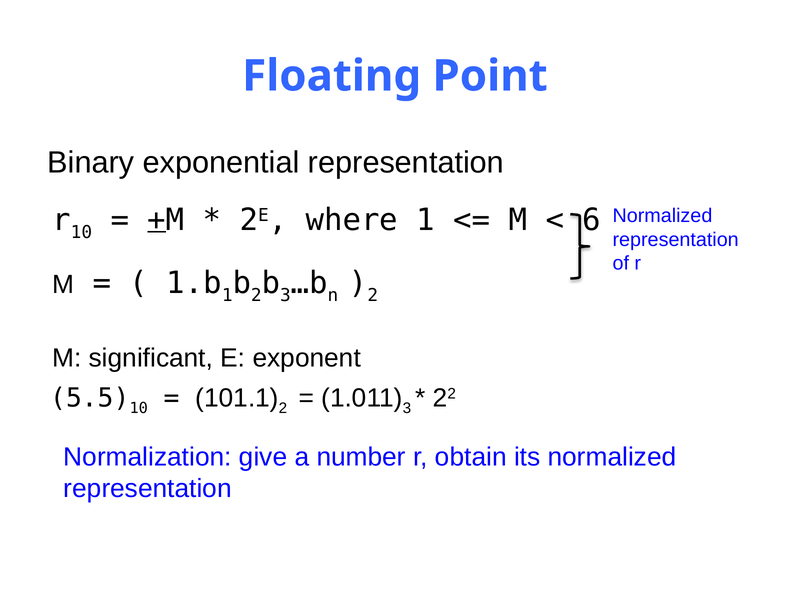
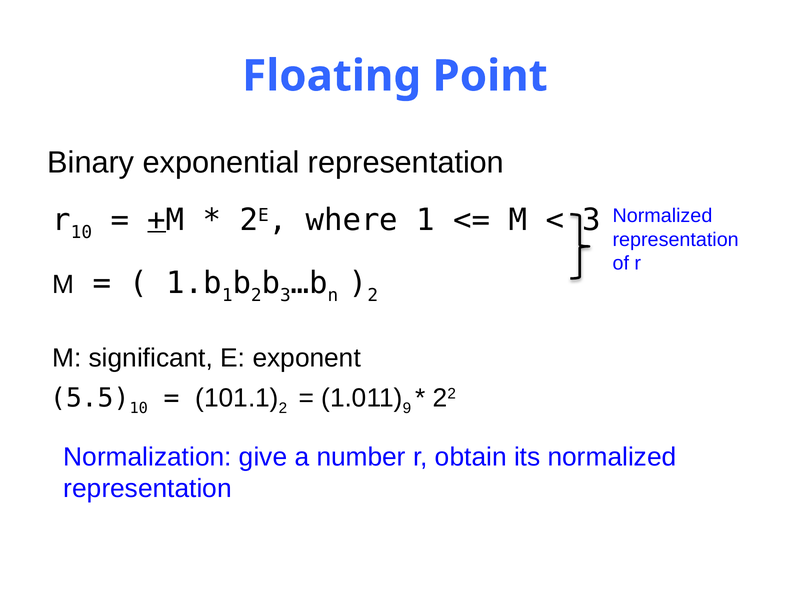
6: 6 -> 3 (592, 221)
3: 3 -> 9 (407, 409)
